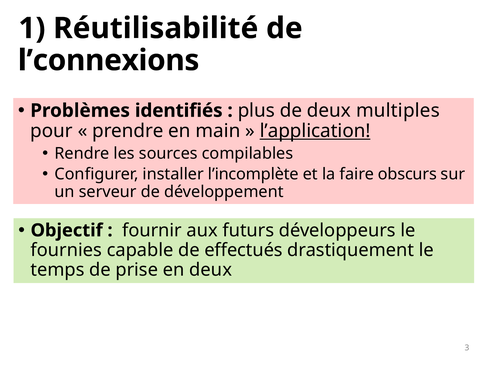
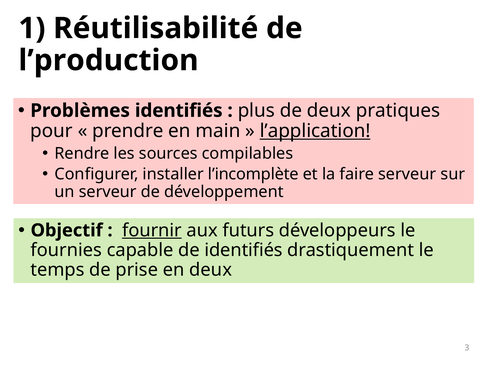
l’connexions: l’connexions -> l’production (108, 60)
multiples: multiples -> pratiques (398, 111)
faire obscurs: obscurs -> serveur (407, 174)
fournir underline: none -> present (152, 231)
de effectués: effectués -> identifiés (244, 250)
